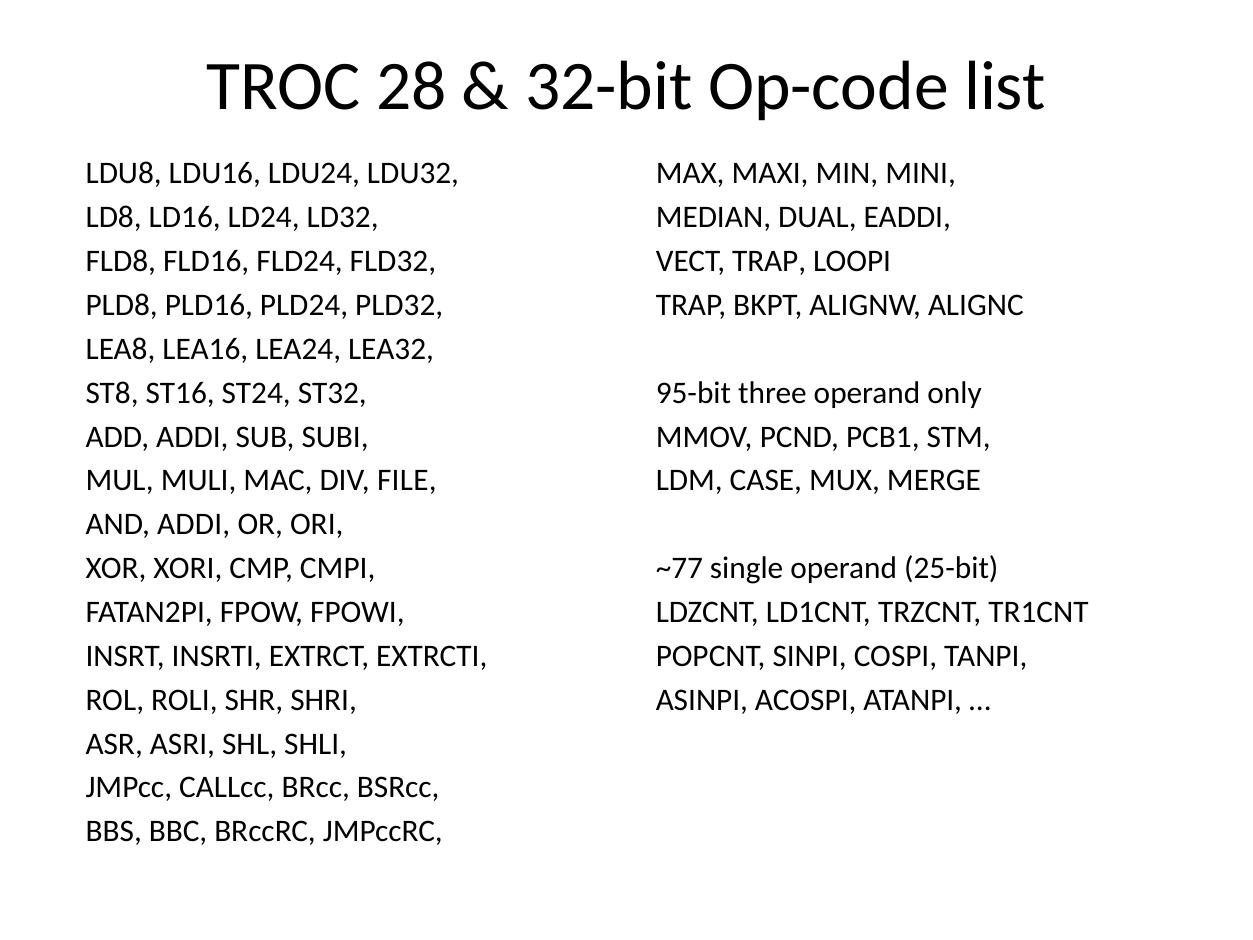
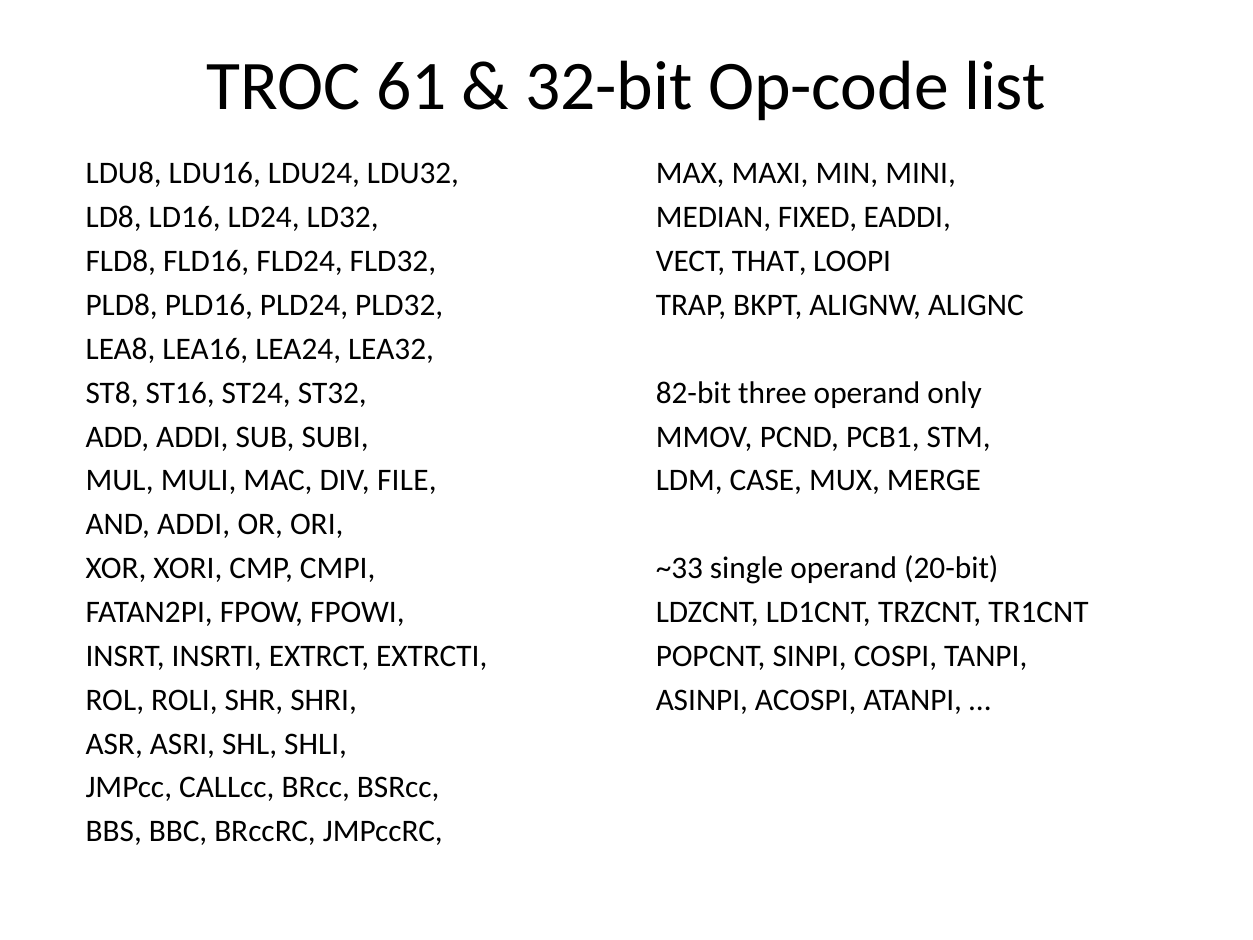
28: 28 -> 61 (411, 86)
DUAL: DUAL -> FIXED (817, 217)
VECT TRAP: TRAP -> THAT (769, 261)
95-bit: 95-bit -> 82-bit (693, 393)
~77: ~77 -> ~33 (679, 568)
25-bit: 25-bit -> 20-bit (951, 568)
